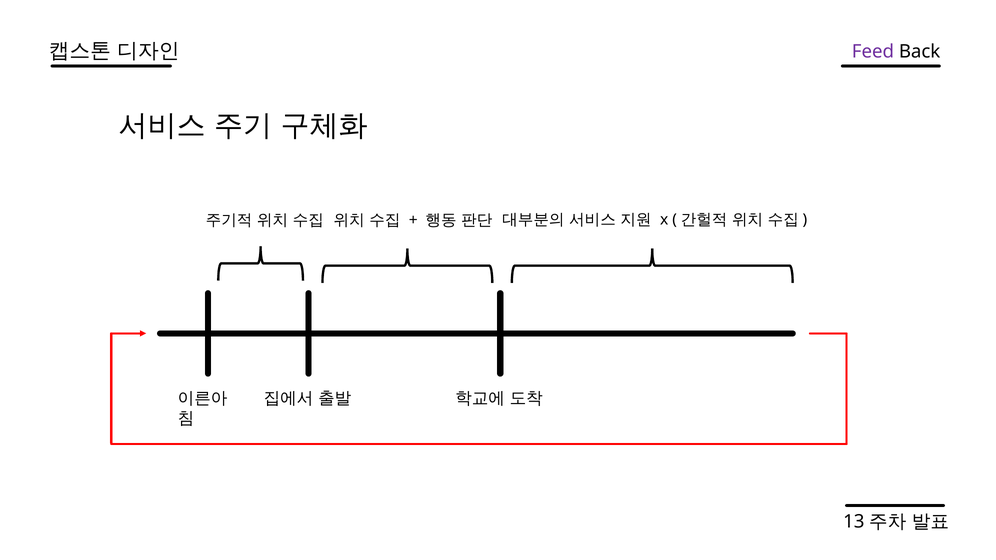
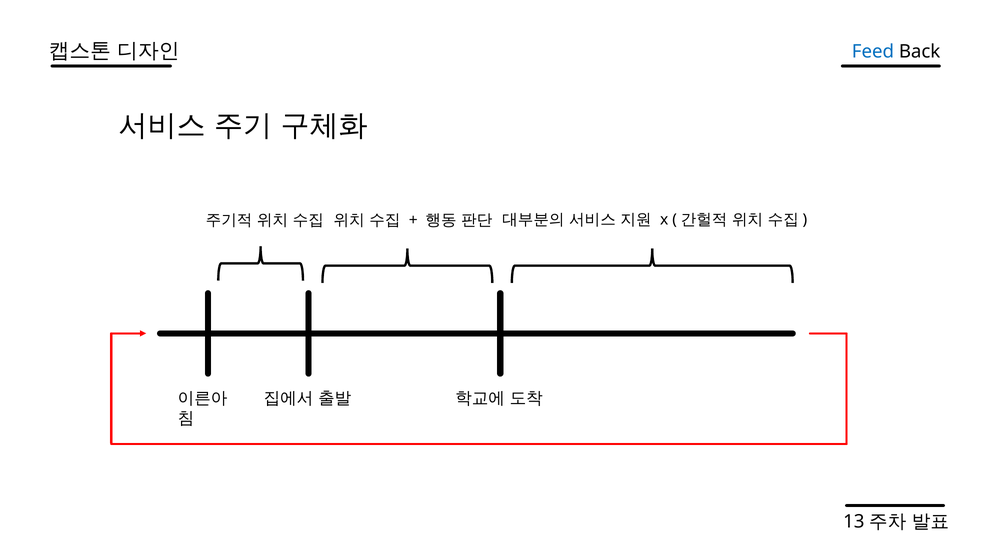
Feed colour: purple -> blue (873, 52)
